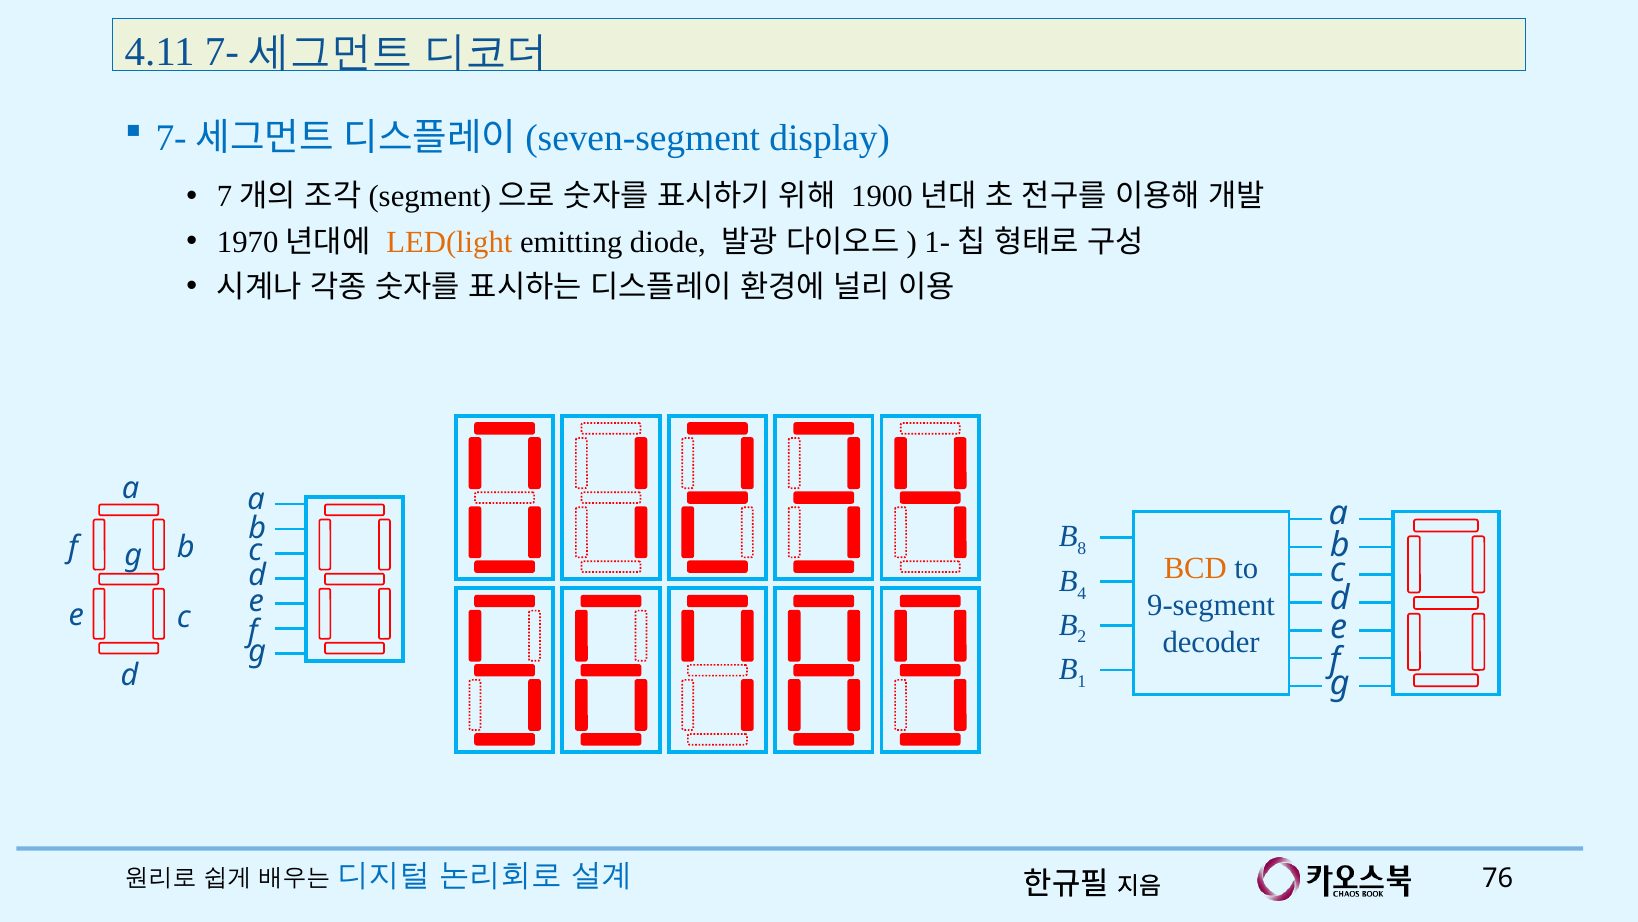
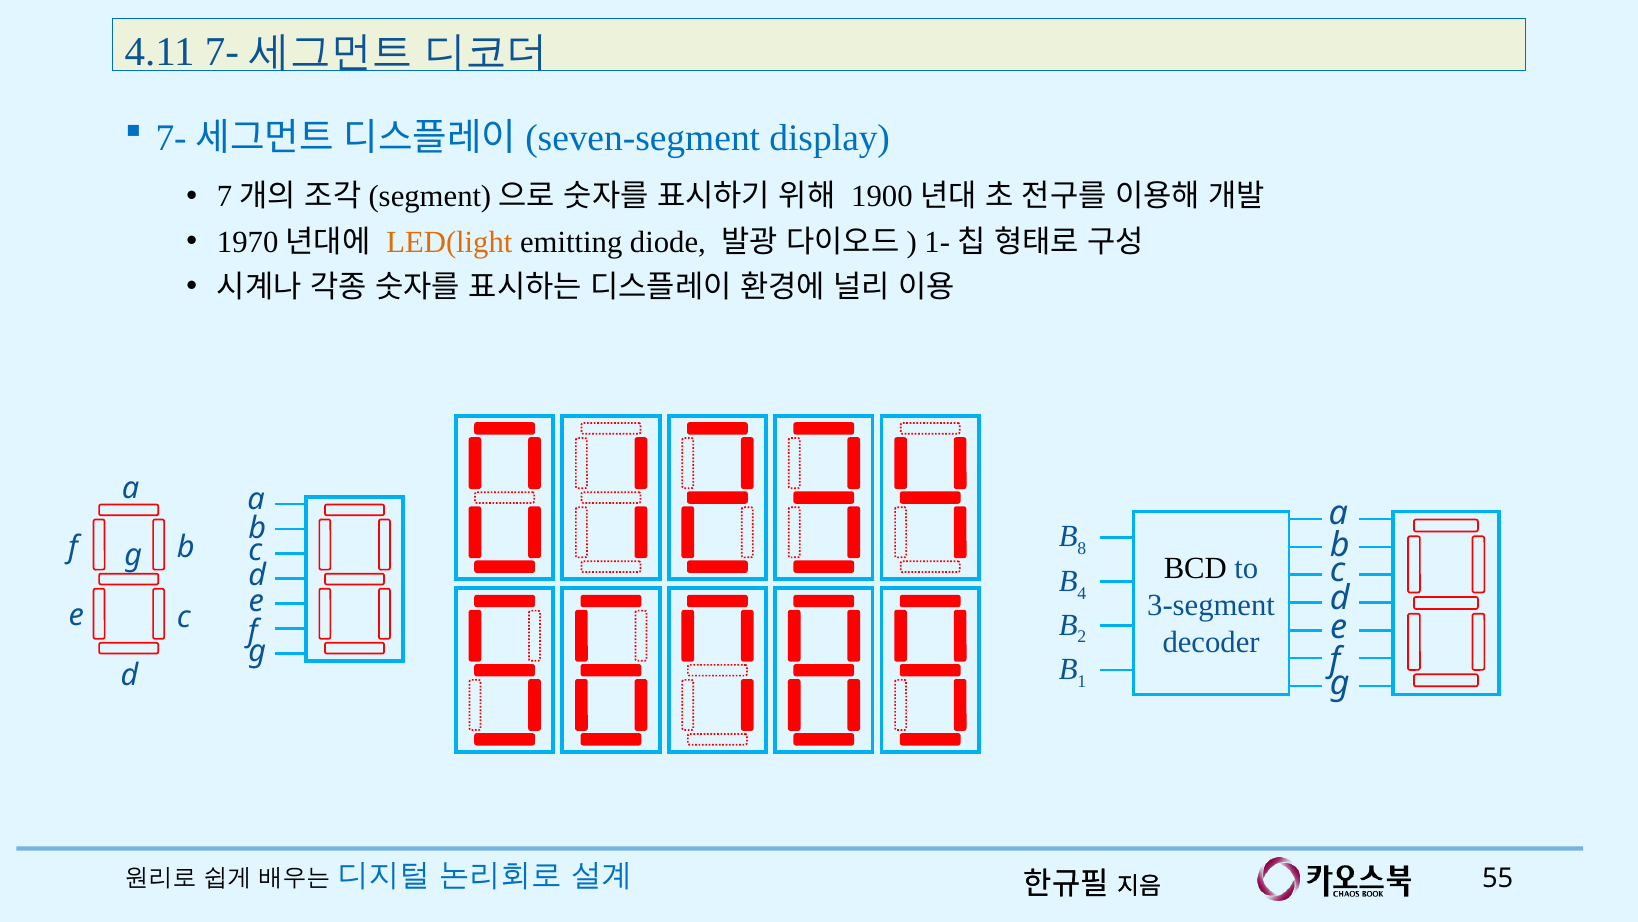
BCD colour: orange -> black (1195, 568)
9-segment: 9-segment -> 3-segment (1211, 605)
76: 76 -> 55 (1498, 878)
